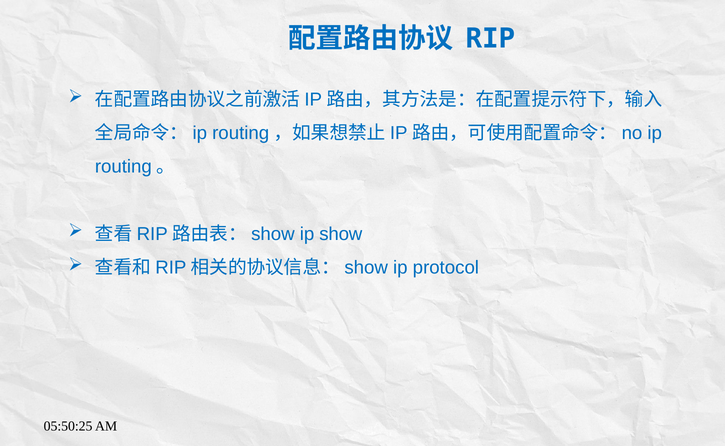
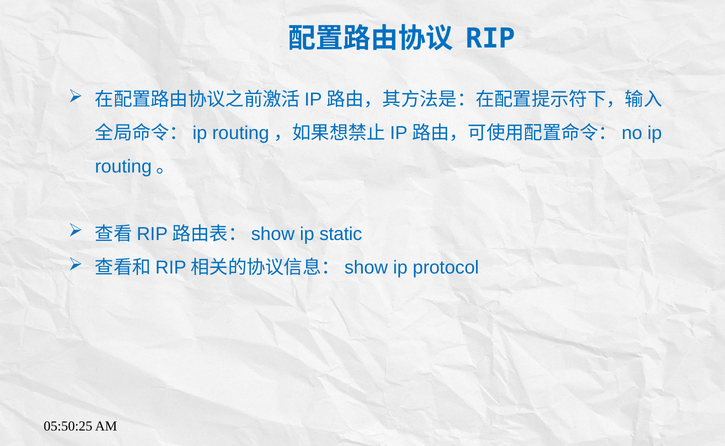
show: show -> static (341, 234)
